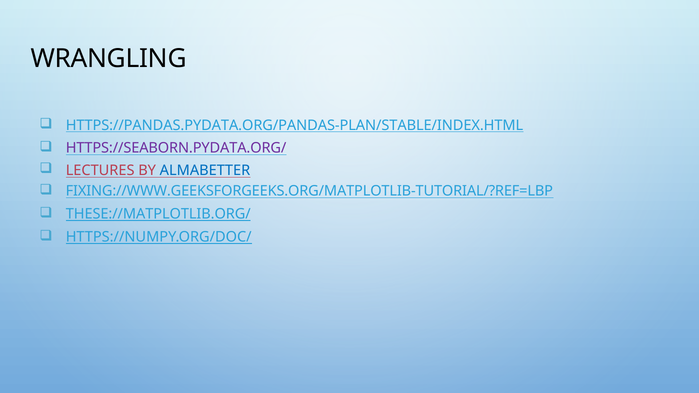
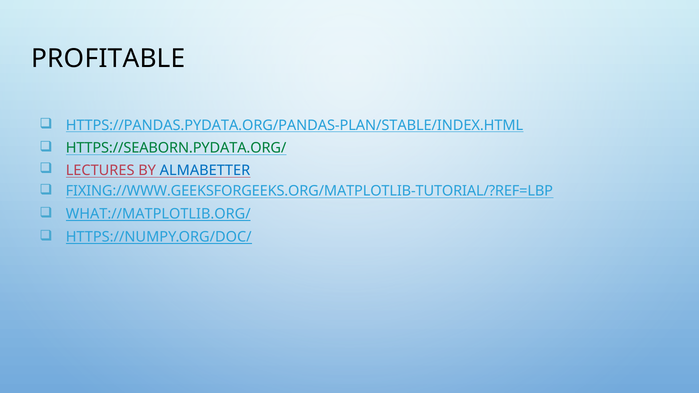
WRANGLING: WRANGLING -> PROFITABLE (108, 59)
HTTPS://SEABORN.PYDATA.ORG/ colour: purple -> green (176, 148)
THESE://MATPLOTLIB.ORG/: THESE://MATPLOTLIB.ORG/ -> WHAT://MATPLOTLIB.ORG/ (158, 214)
